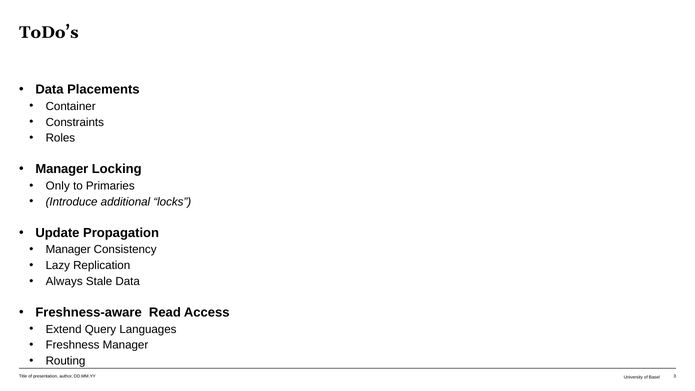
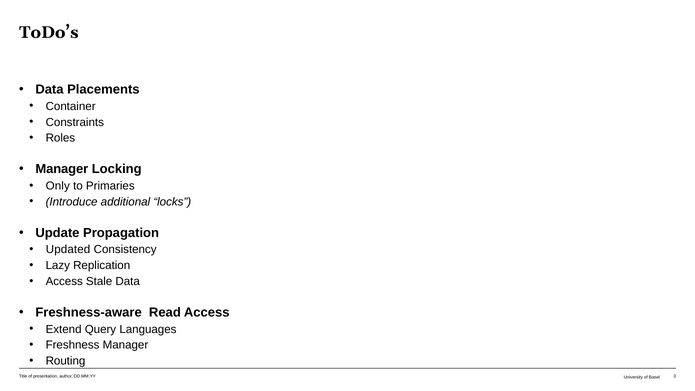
Manager: Manager -> Updated (68, 250)
Always: Always -> Access (64, 281)
